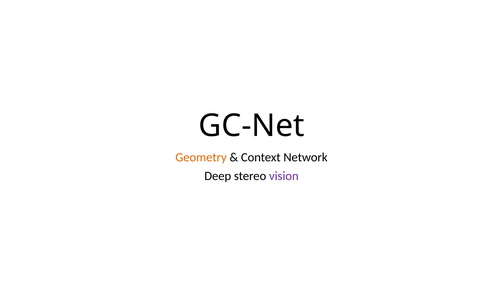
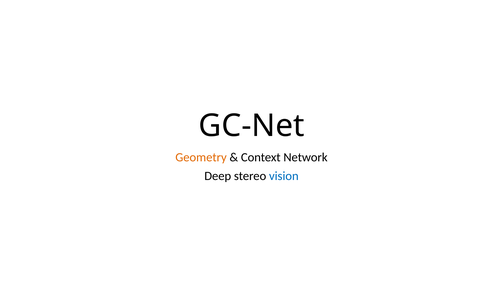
vision colour: purple -> blue (284, 176)
